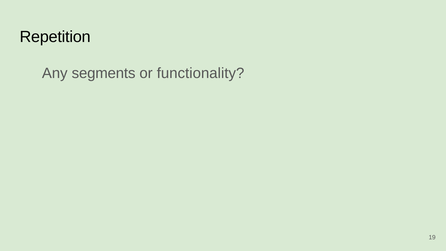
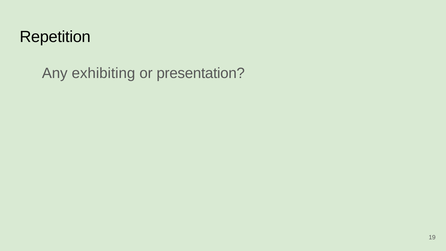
segments: segments -> exhibiting (103, 73)
functionality: functionality -> presentation (201, 73)
